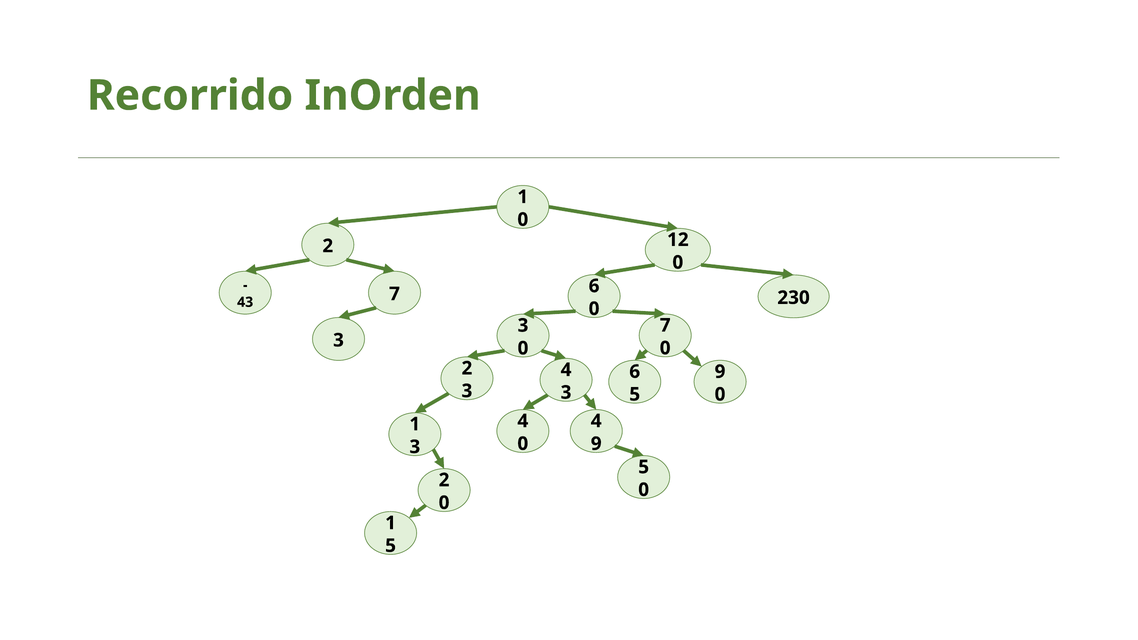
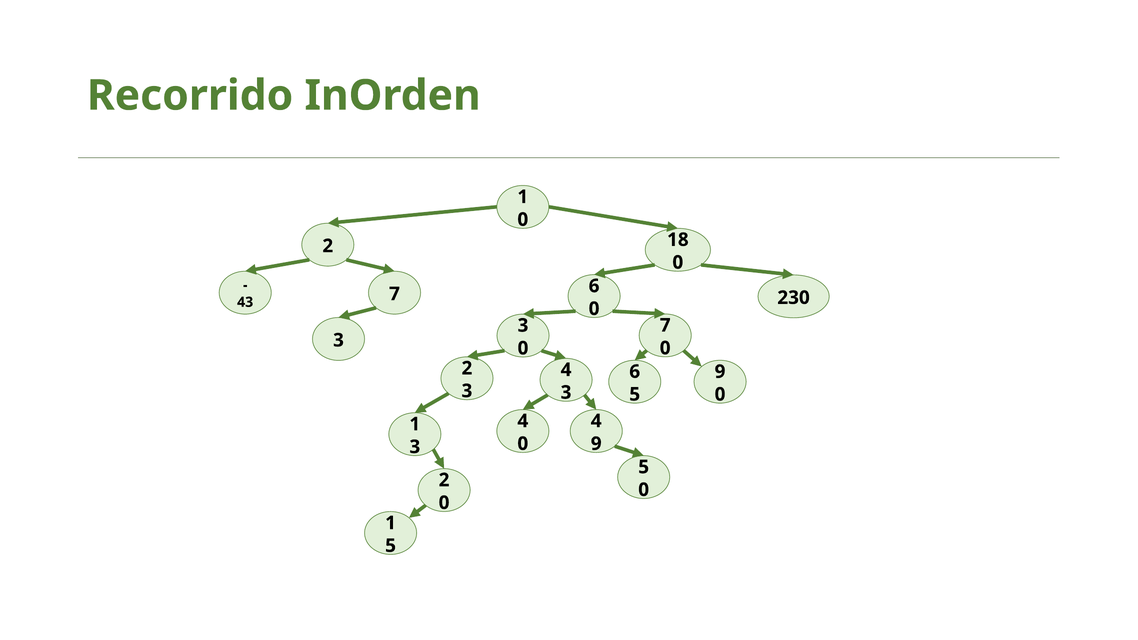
12: 12 -> 18 (678, 240)
